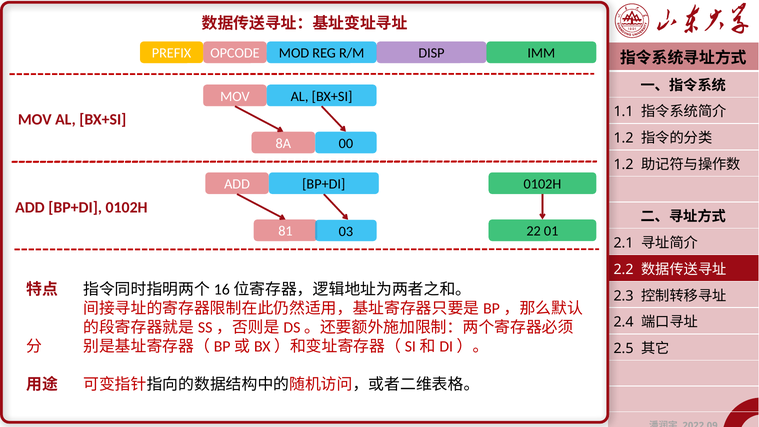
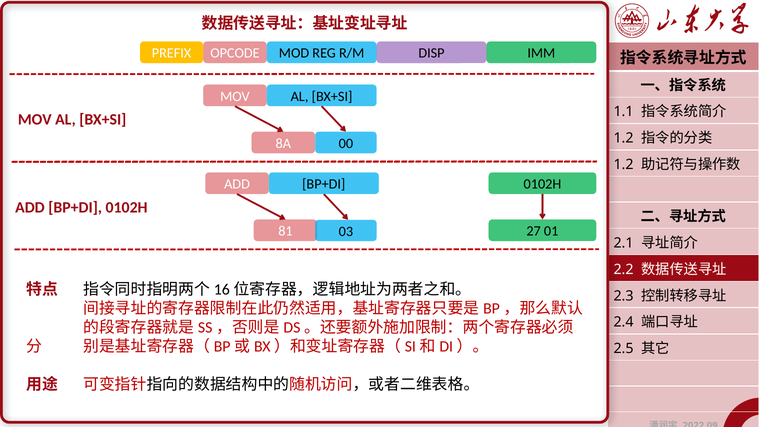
22: 22 -> 27 (534, 231)
